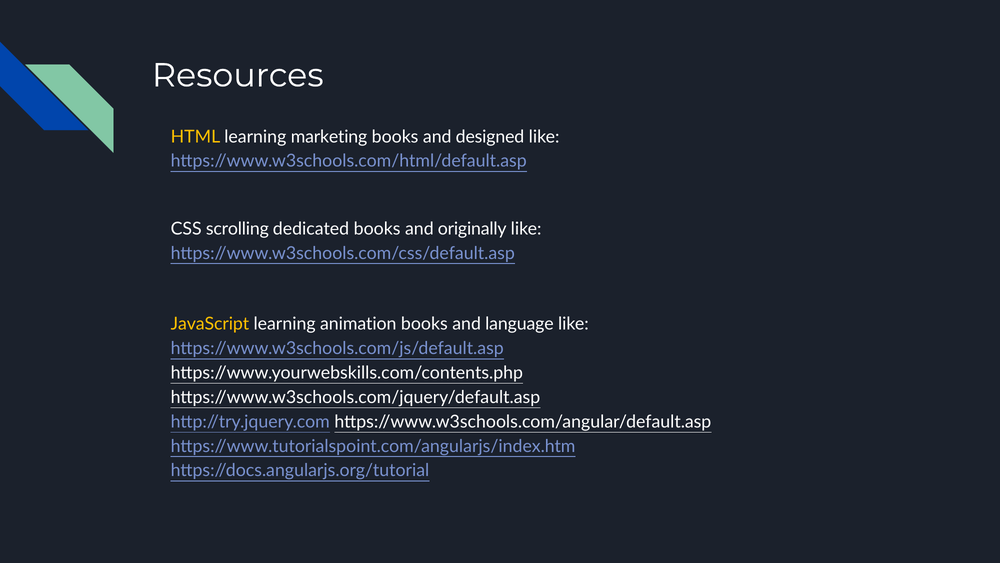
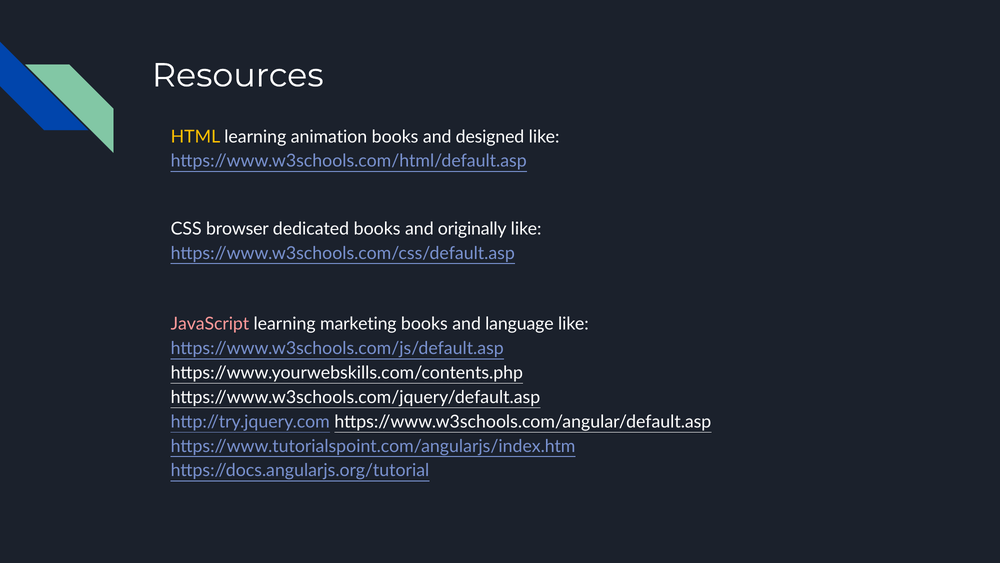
marketing: marketing -> animation (329, 137)
scrolling: scrolling -> browser (237, 229)
JavaScript colour: yellow -> pink (210, 324)
animation: animation -> marketing (358, 324)
